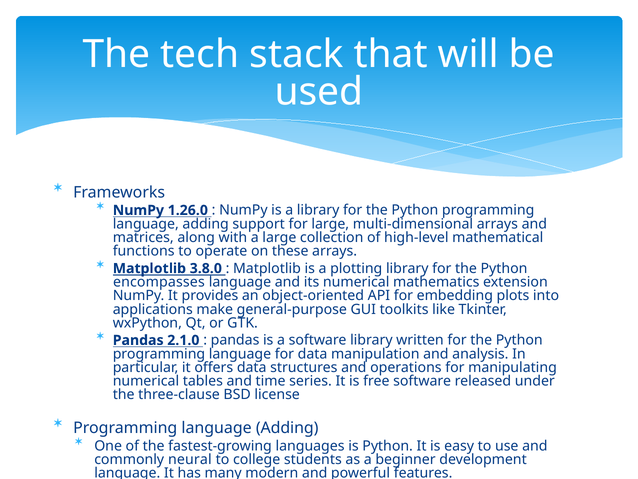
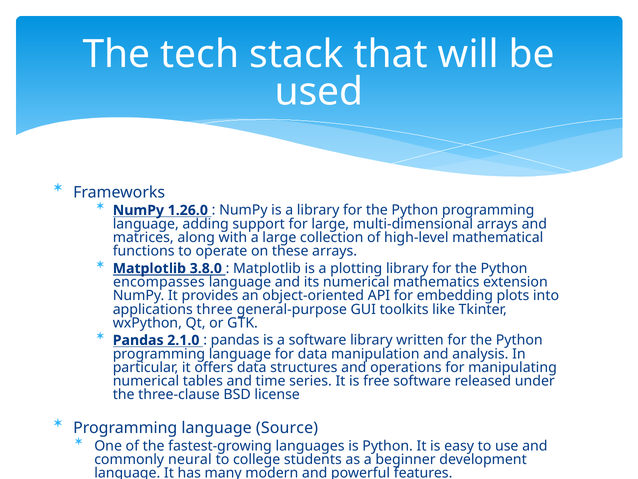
make: make -> three (215, 309)
Adding: Adding -> Source (287, 427)
